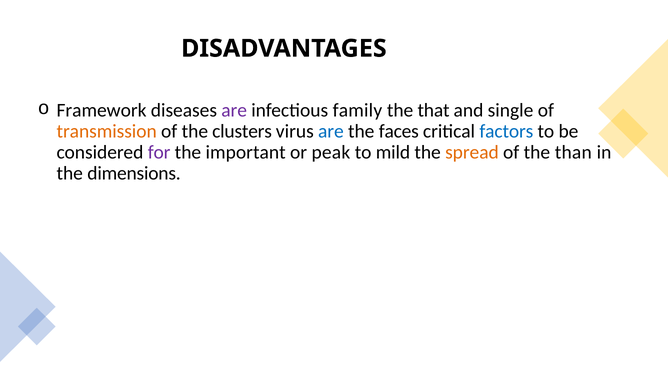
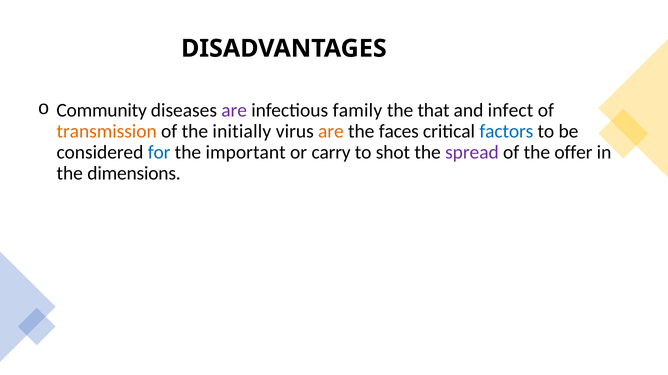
Framework: Framework -> Community (102, 111)
single: single -> infect (511, 111)
clusters: clusters -> initially (242, 132)
are colour: blue -> orange (331, 132)
for colour: purple -> blue (159, 153)
peak: peak -> carry (331, 153)
mild: mild -> shot (393, 153)
spread colour: orange -> purple (472, 153)
than: than -> offer (573, 153)
